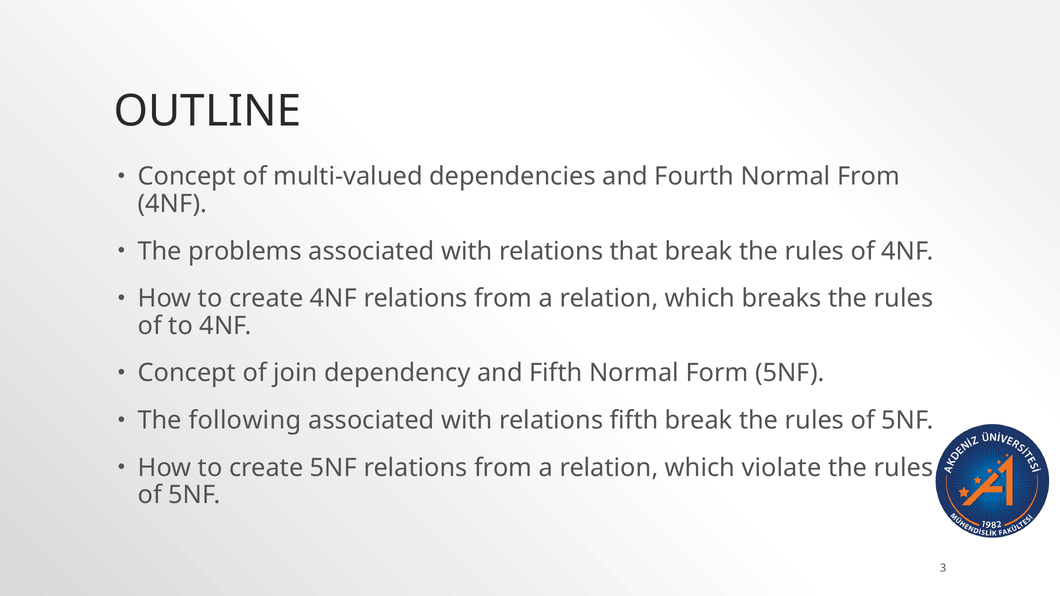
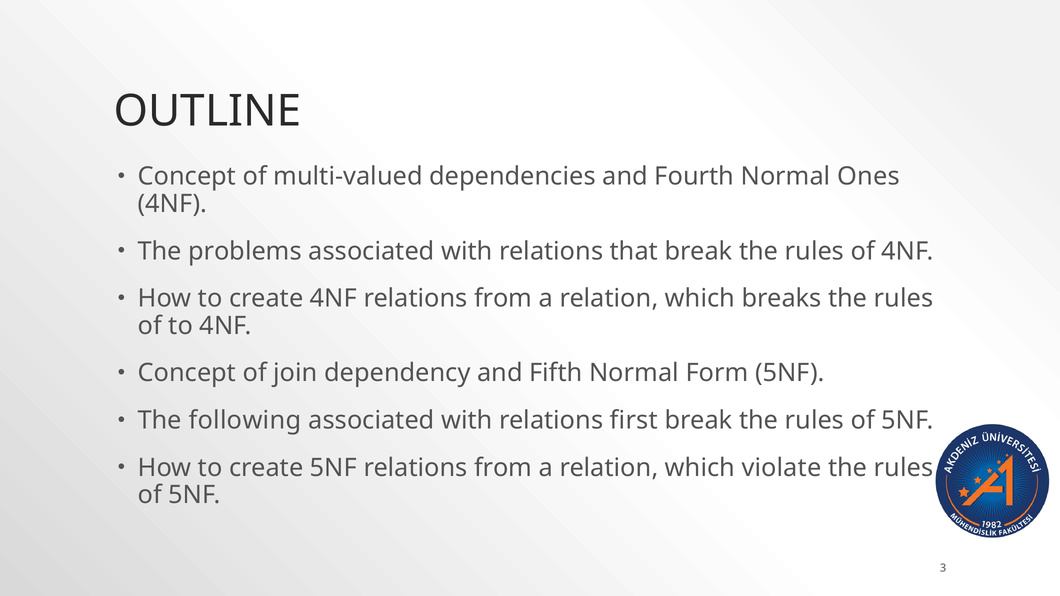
Normal From: From -> Ones (868, 177)
relations fifth: fifth -> first (634, 421)
